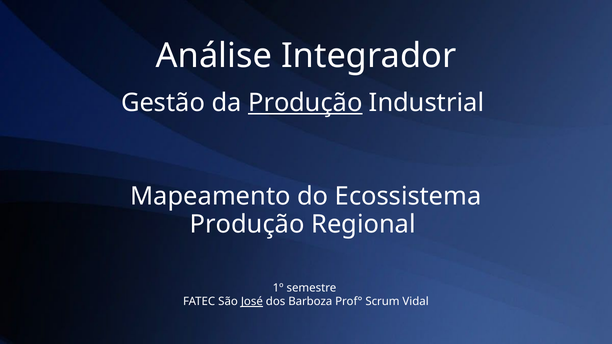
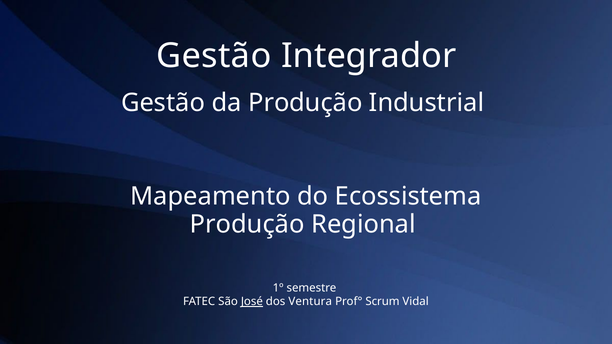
Análise: Análise -> Gestão (214, 56)
Produção underline: present -> none (305, 103)
Barboza: Barboza -> Ventura (310, 302)
